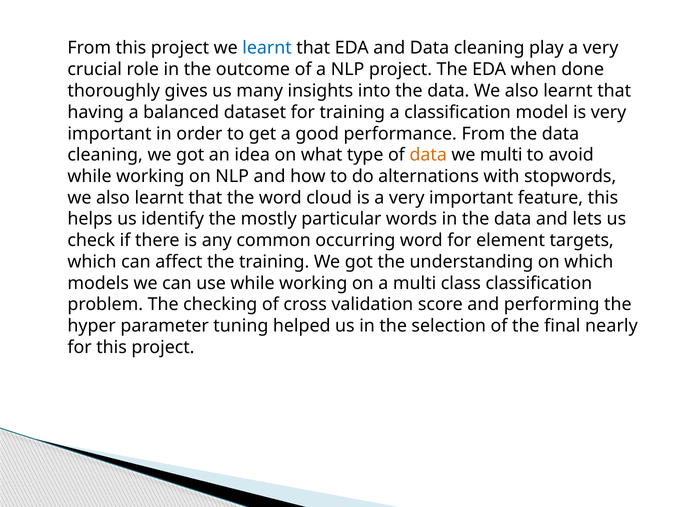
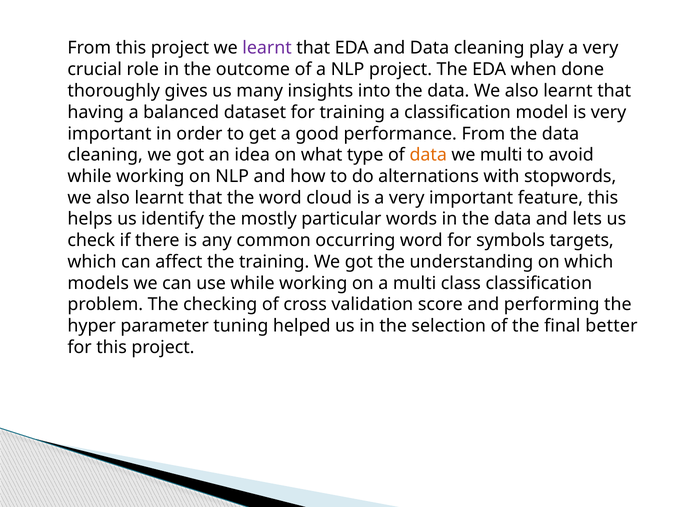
learnt colour: blue -> purple (267, 48)
element: element -> symbols (511, 240)
nearly: nearly -> better (611, 326)
